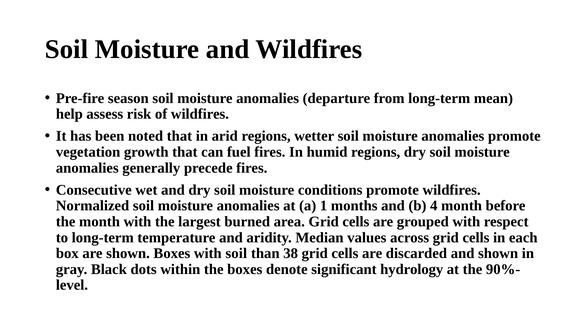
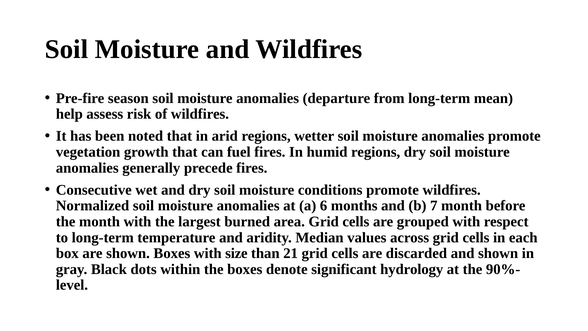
1: 1 -> 6 (324, 206)
4: 4 -> 7 (434, 206)
with soil: soil -> size (236, 253)
38: 38 -> 21 (291, 253)
